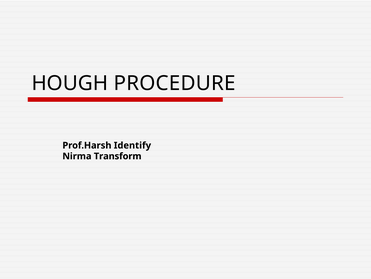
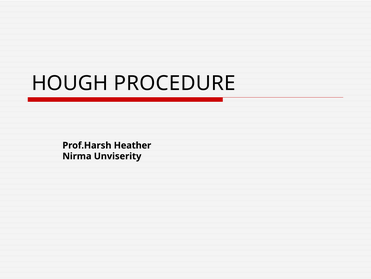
Identify: Identify -> Heather (133, 145)
Transform: Transform -> Unviserity (118, 156)
